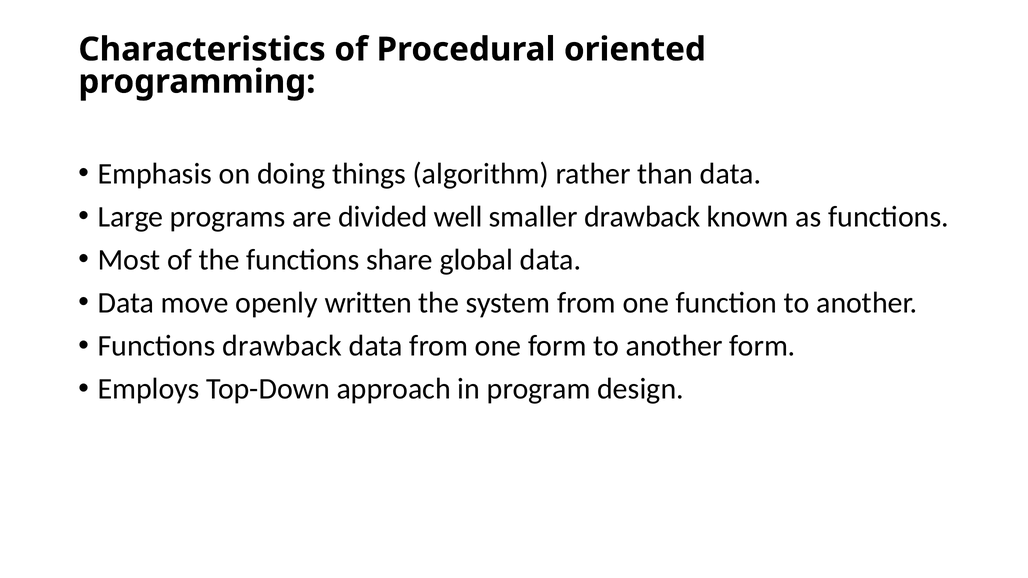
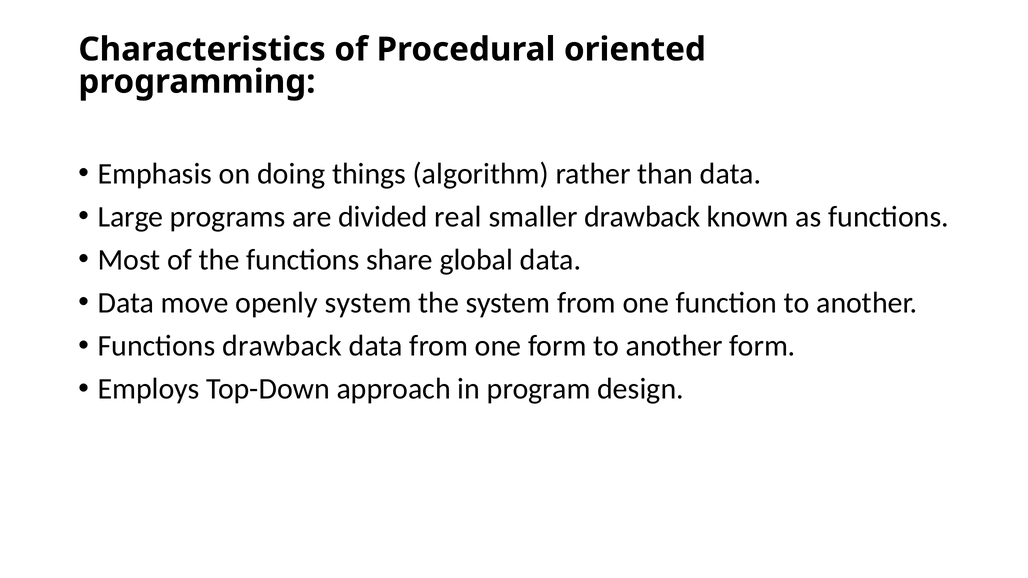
well: well -> real (458, 217)
openly written: written -> system (368, 303)
